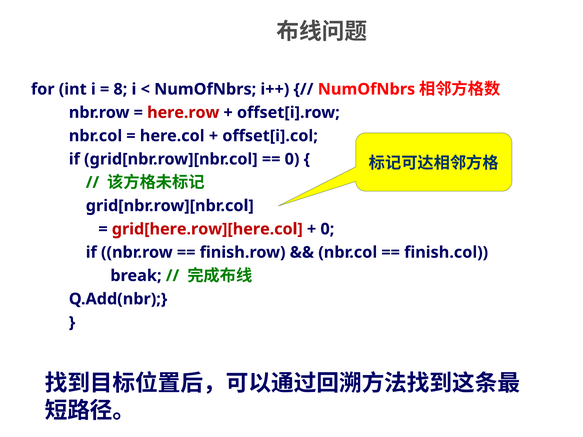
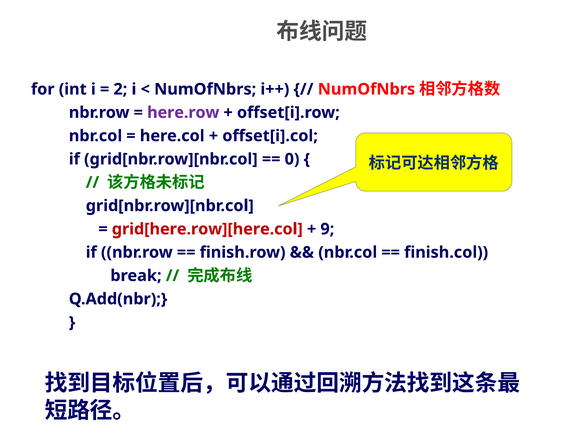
8: 8 -> 2 (120, 89)
here.row colour: red -> purple (183, 113)
0: 0 -> 9 (327, 229)
